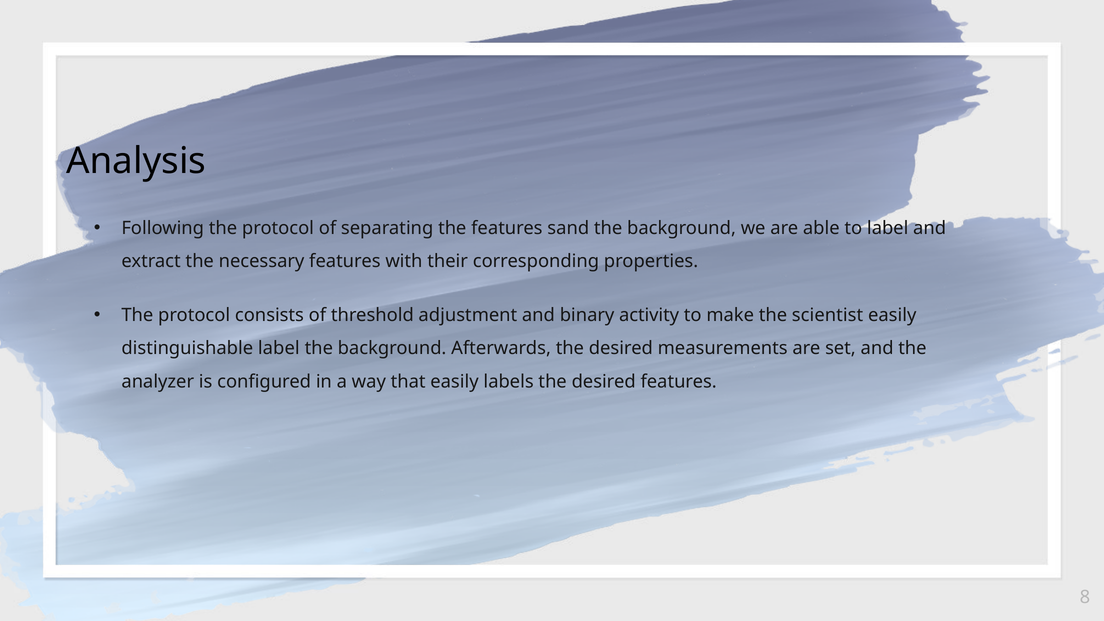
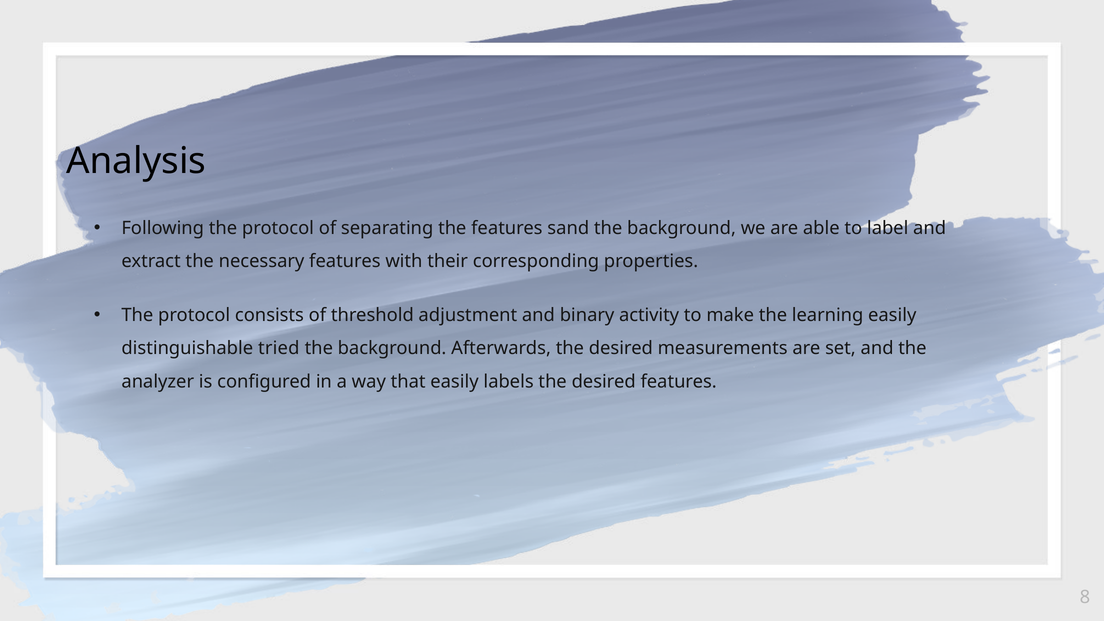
scientist: scientist -> learning (828, 315)
distinguishable label: label -> tried (279, 348)
